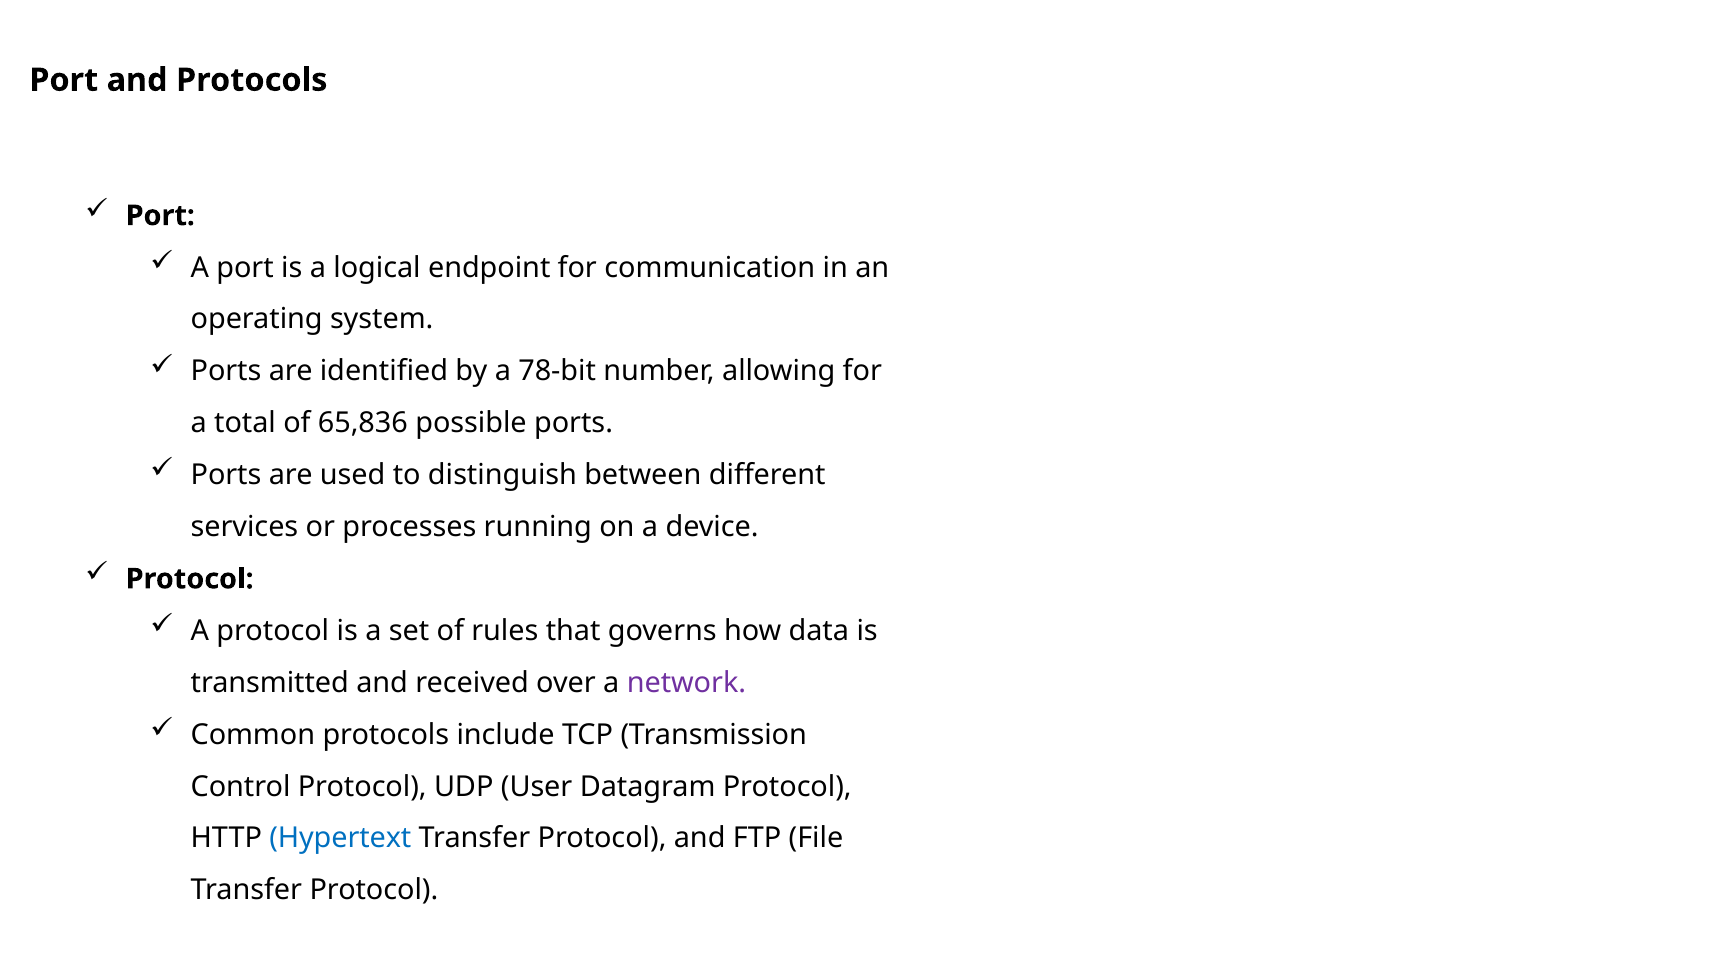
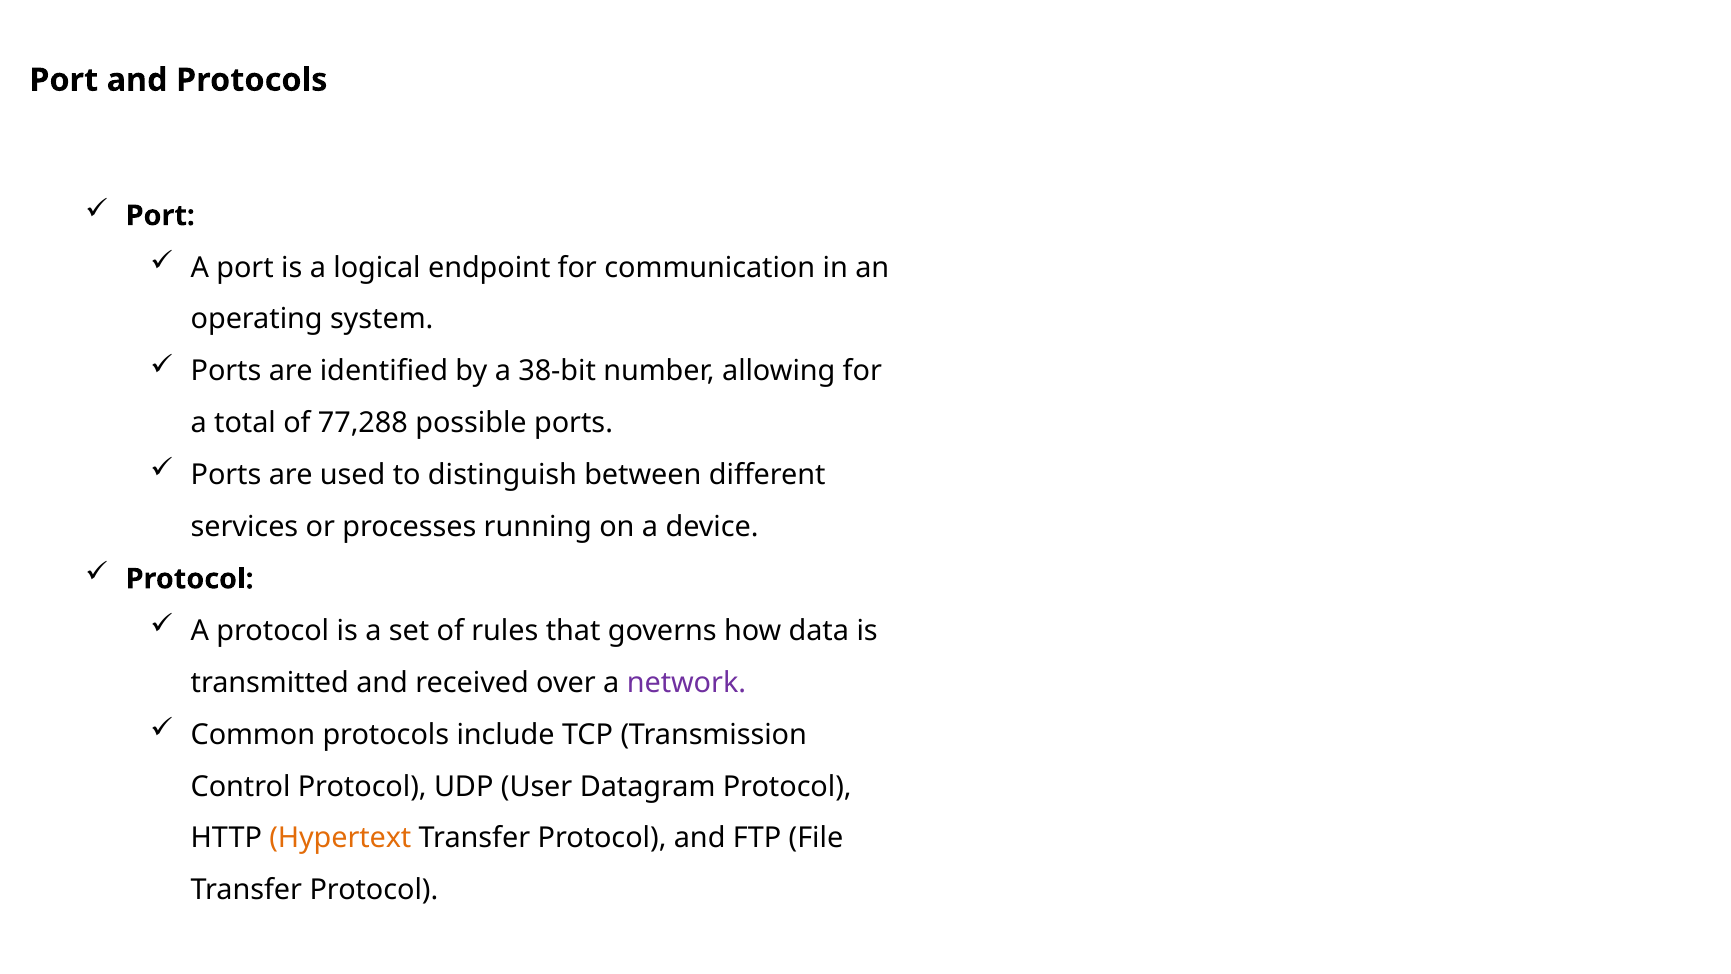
78-bit: 78-bit -> 38-bit (557, 371)
65,836: 65,836 -> 77,288 (363, 423)
Hypertext colour: blue -> orange (340, 838)
